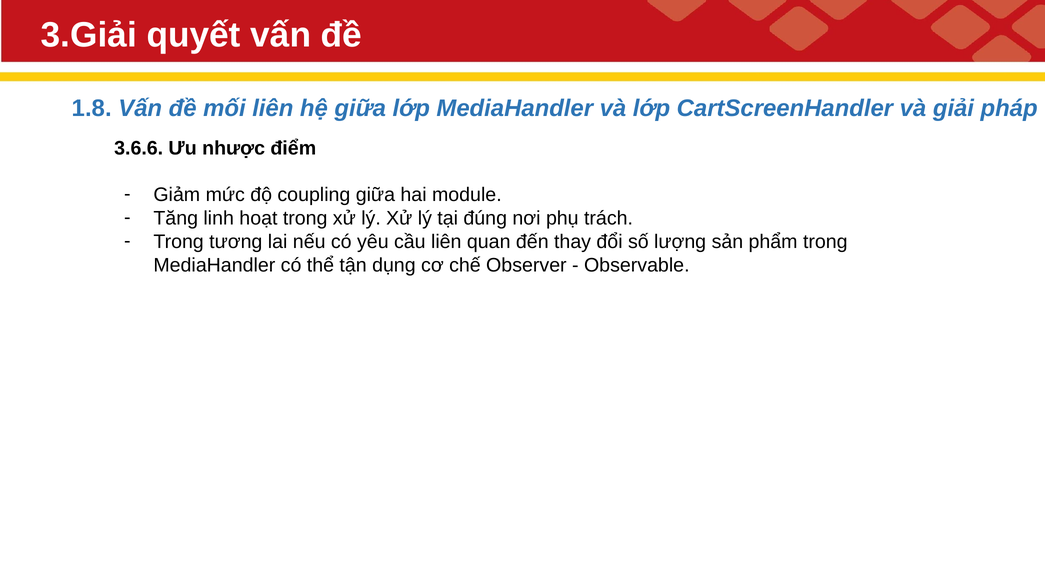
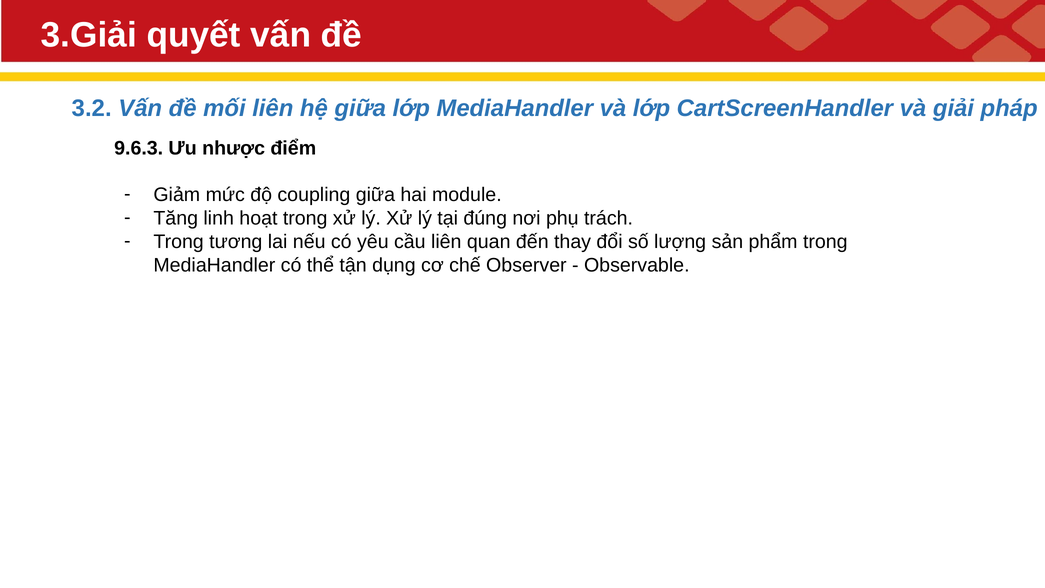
1.8: 1.8 -> 3.2 (92, 108)
3.6.6: 3.6.6 -> 9.6.3 (139, 148)
